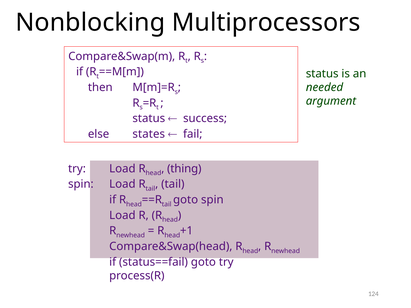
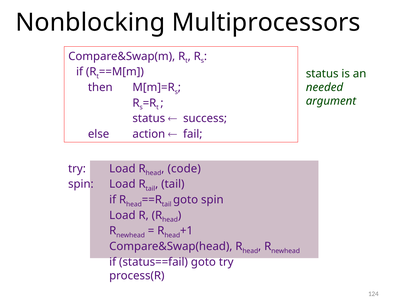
states: states -> action (149, 134)
thing: thing -> code (184, 169)
